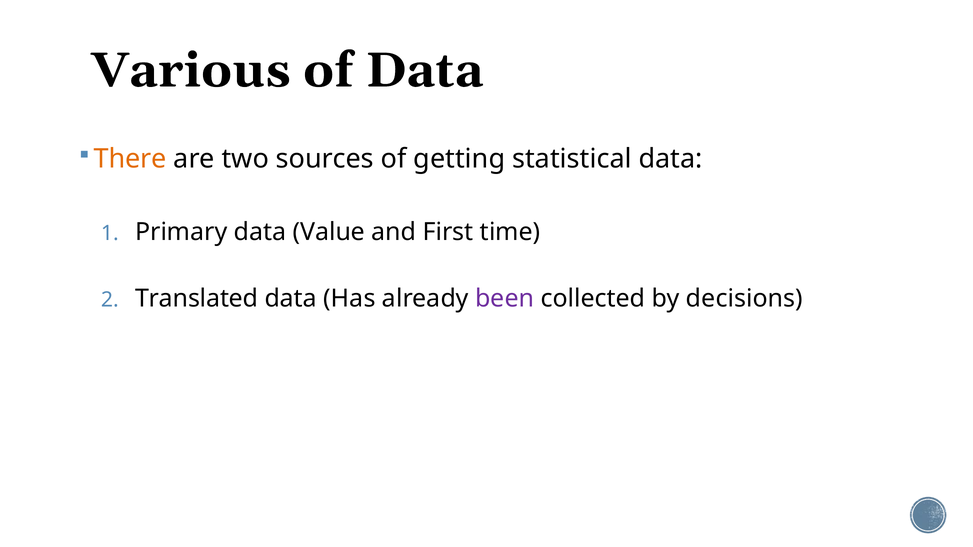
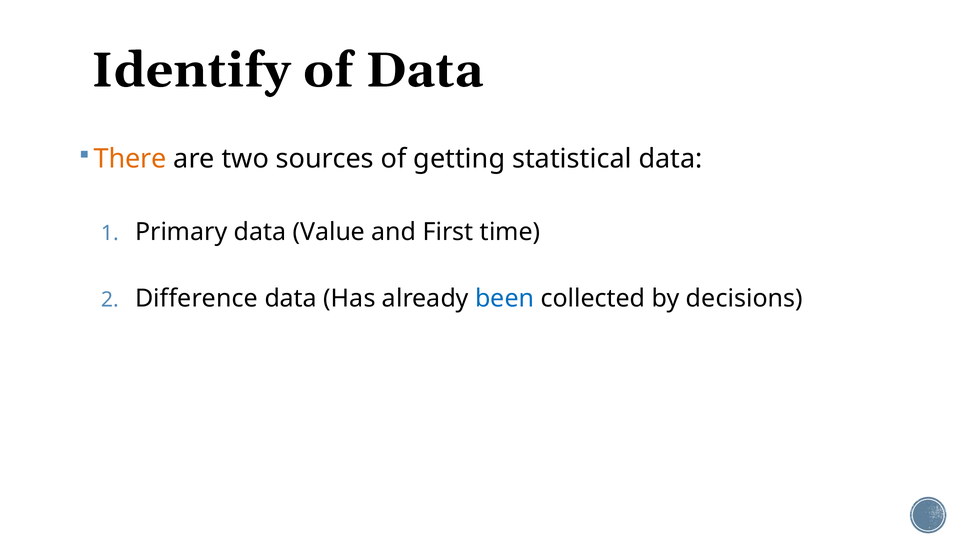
Various: Various -> Identify (191, 70)
Translated: Translated -> Difference (197, 299)
been colour: purple -> blue (505, 299)
